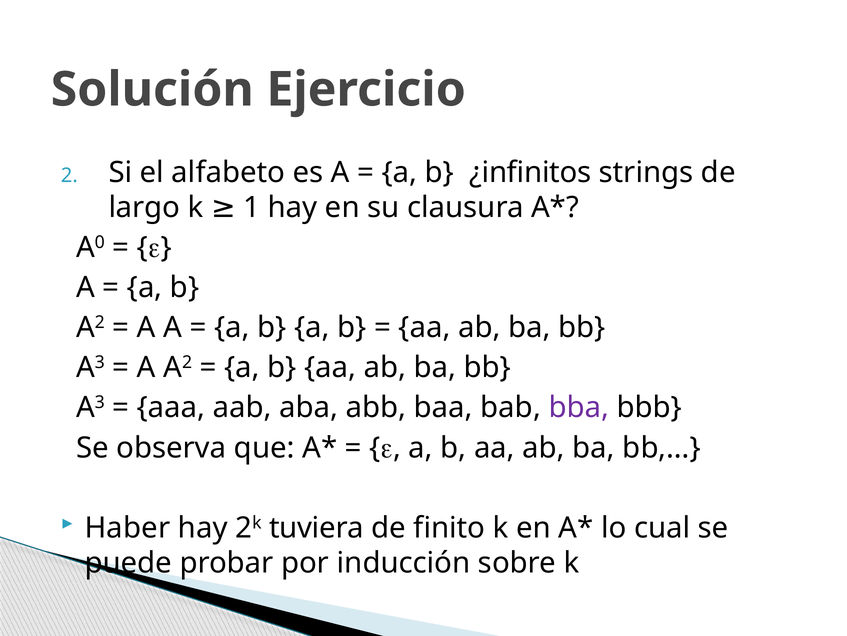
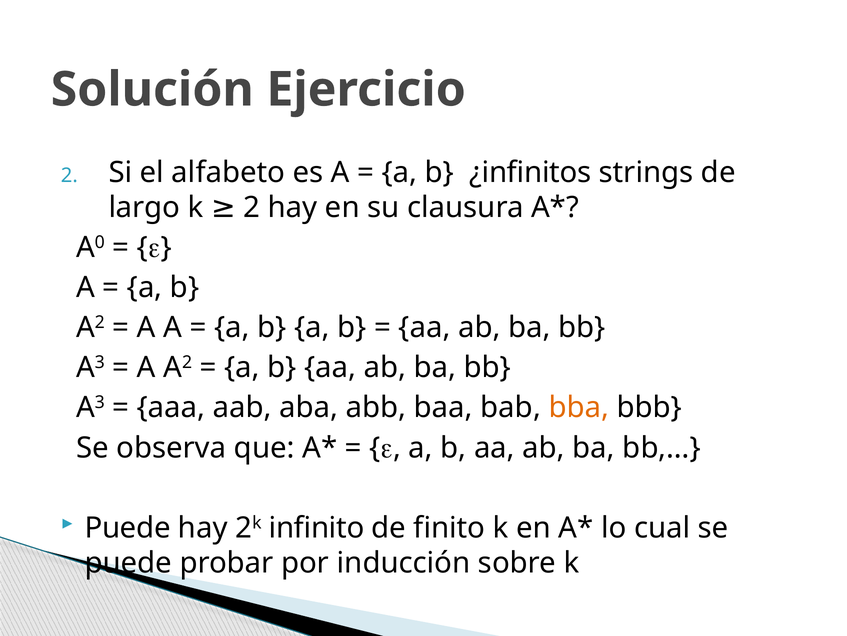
k 1: 1 -> 2 (252, 207)
bba colour: purple -> orange (579, 407)
Haber: Haber -> Puede (128, 527)
tuviera: tuviera -> infinito (317, 527)
